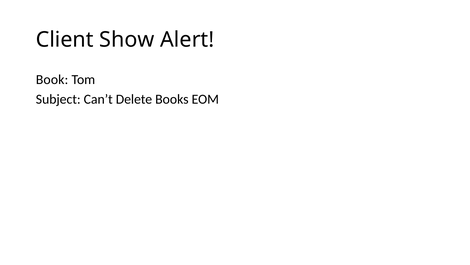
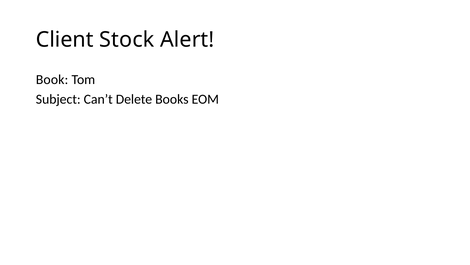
Show: Show -> Stock (127, 39)
